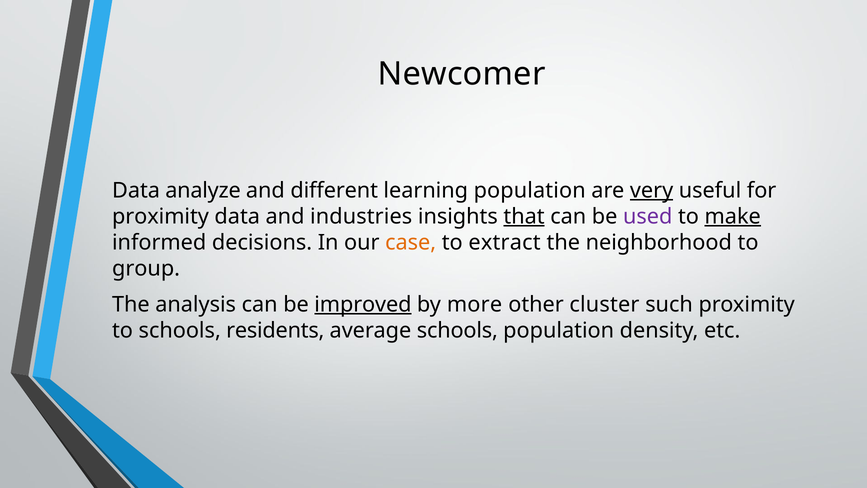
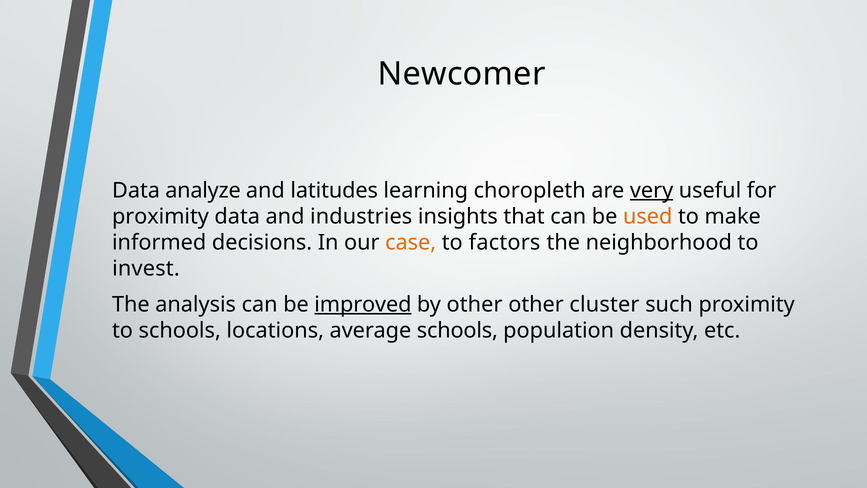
different: different -> latitudes (334, 190)
learning population: population -> choropleth (530, 190)
that underline: present -> none (524, 216)
used colour: purple -> orange (648, 216)
make underline: present -> none (733, 216)
extract: extract -> factors (505, 242)
group: group -> invest (146, 268)
by more: more -> other (475, 304)
residents: residents -> locations (275, 330)
